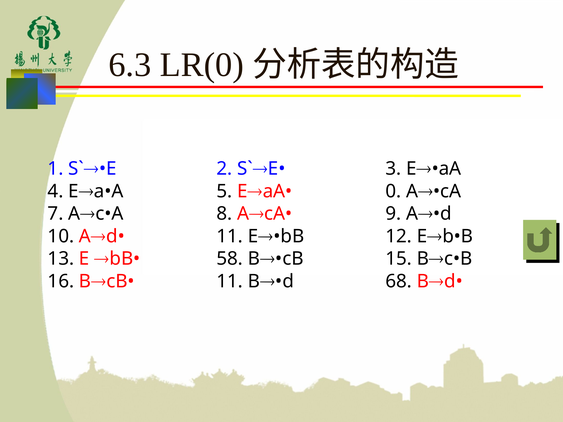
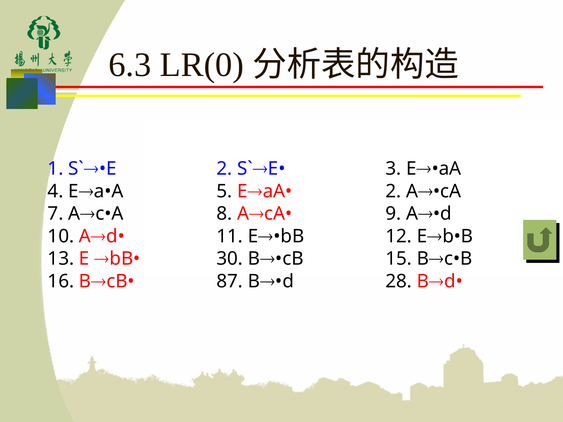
EaA• 0: 0 -> 2 (393, 191)
58: 58 -> 30 (230, 259)
BcB• 11: 11 -> 87 (230, 281)
68: 68 -> 28 (399, 281)
